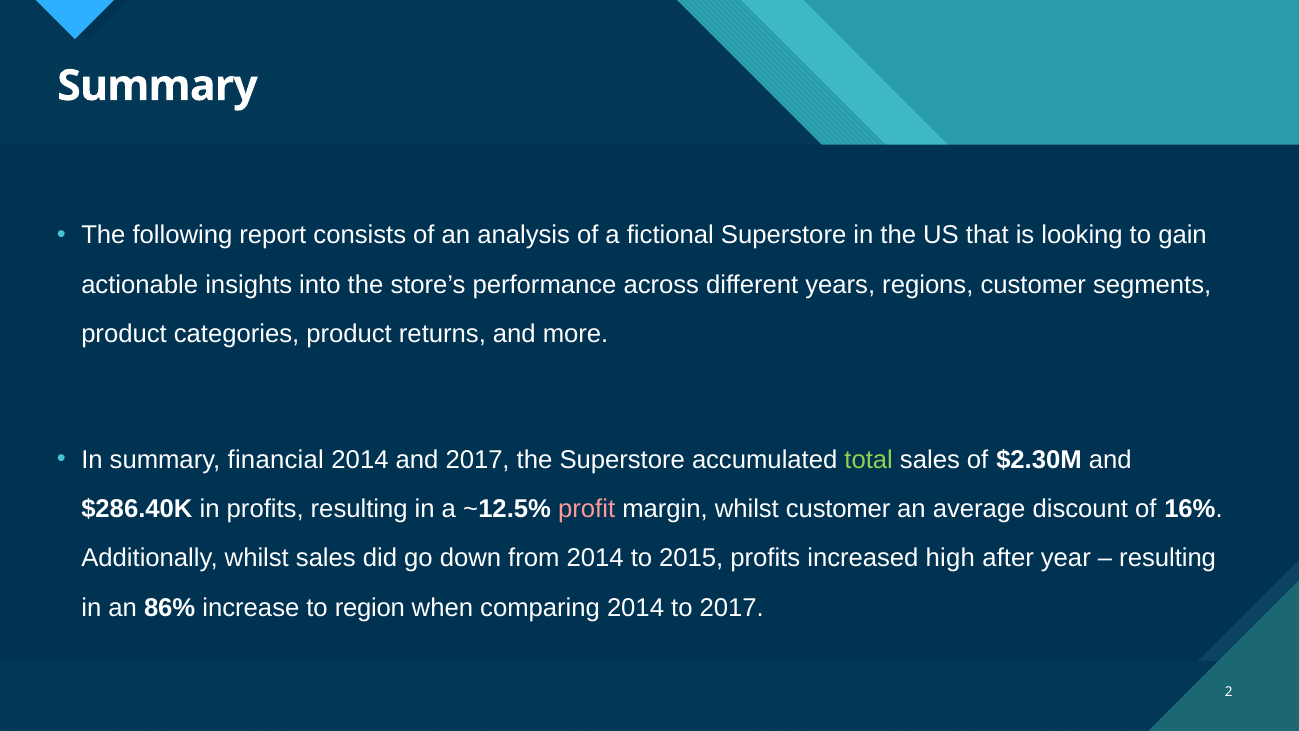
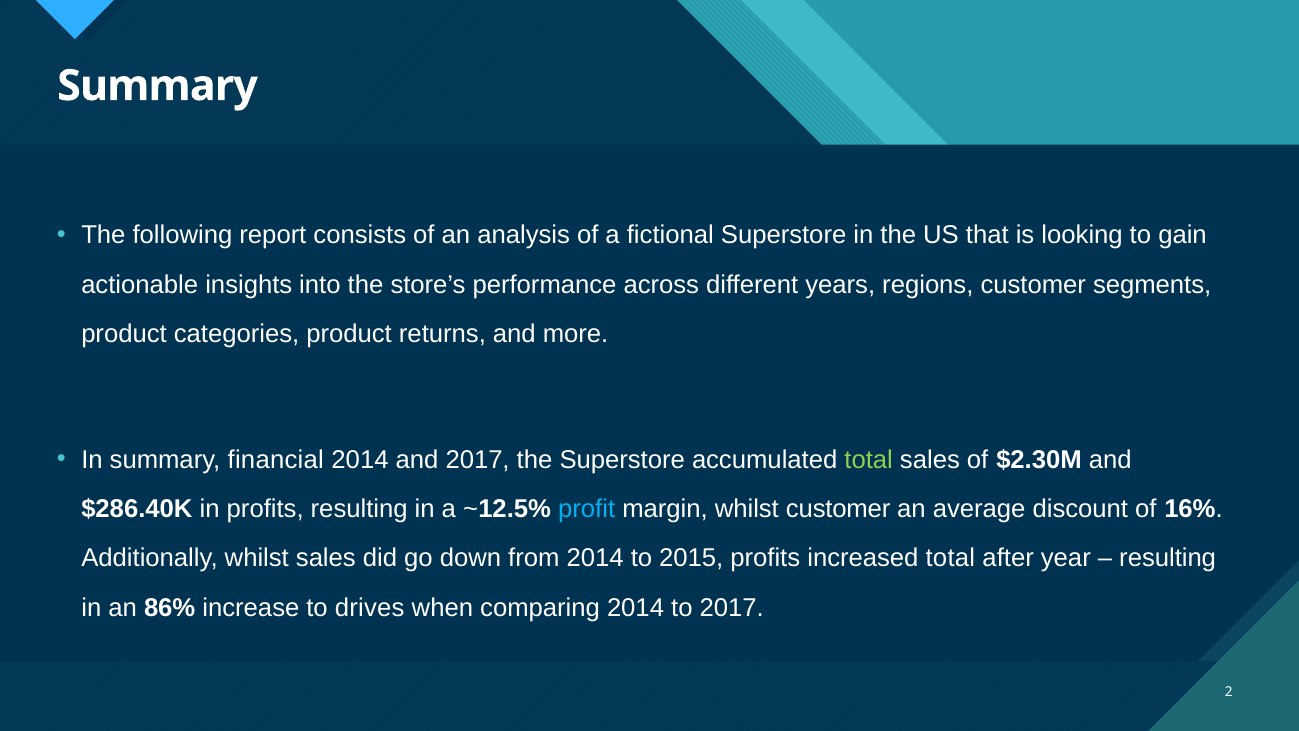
profit colour: pink -> light blue (587, 509)
increased high: high -> total (950, 558)
region: region -> drives (370, 607)
